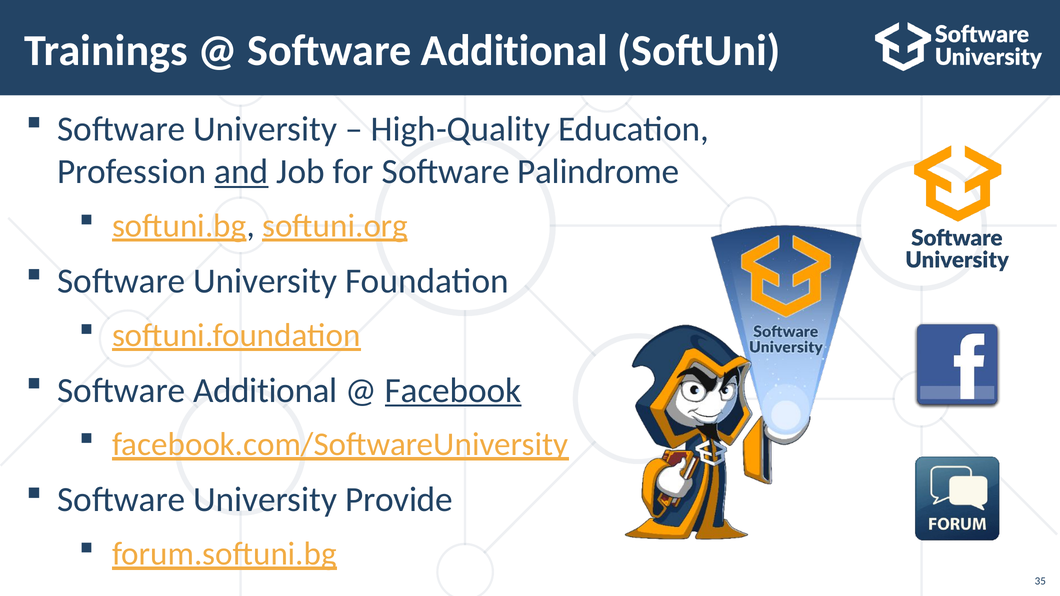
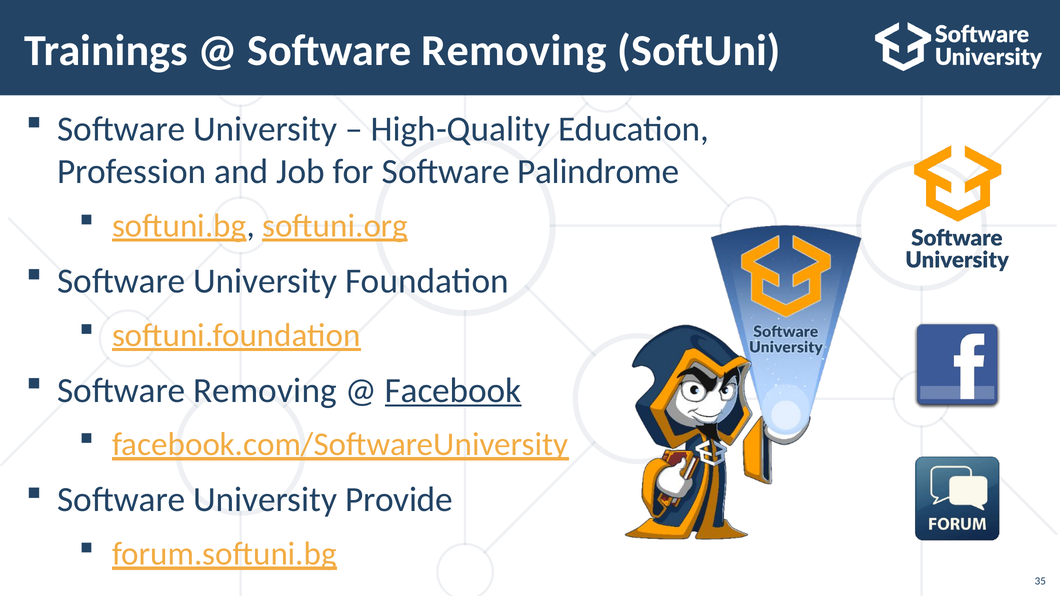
Additional: Additional -> Removing (514, 51)
and underline: present -> none (241, 172)
Additional: Additional -> Removing (265, 391)
